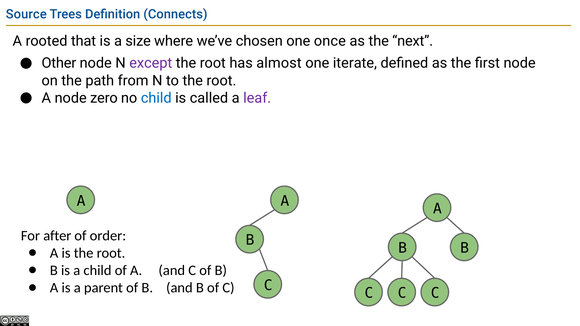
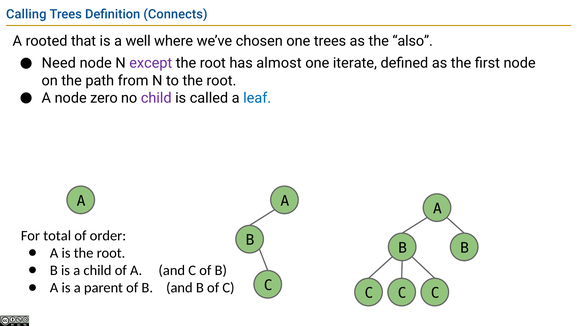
Source: Source -> Calling (26, 14)
size: size -> well (138, 41)
one once: once -> trees (330, 41)
next: next -> also (413, 41)
Other: Other -> Need (59, 63)
child colour: blue -> purple (156, 98)
leaf colour: purple -> blue (257, 98)
after: after -> total (57, 236)
